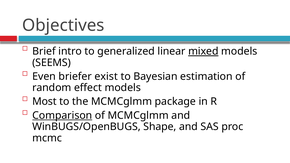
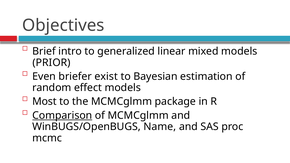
mixed underline: present -> none (203, 51)
SEEMS: SEEMS -> PRIOR (51, 63)
Shape: Shape -> Name (160, 127)
